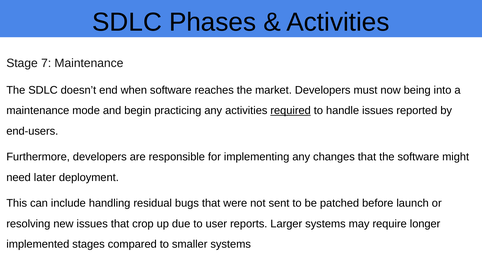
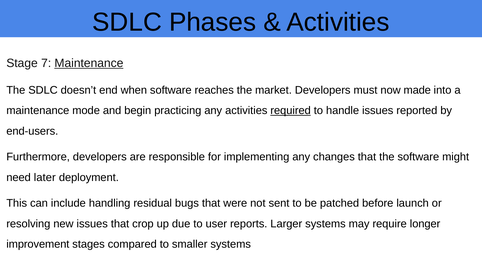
Maintenance underline: none -> present (89, 63)
being: being -> made (417, 90)
implemented: implemented -> improvement (38, 244)
